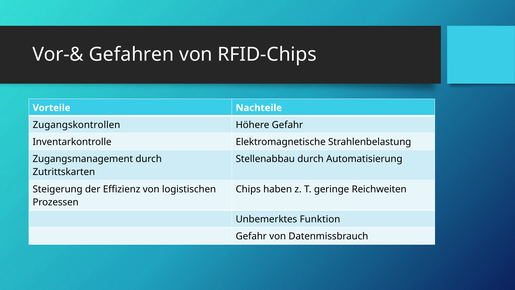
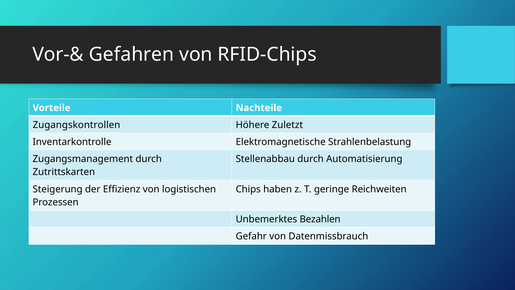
Höhere Gefahr: Gefahr -> Zuletzt (287, 125)
Funktion: Funktion -> Bezahlen (320, 219)
